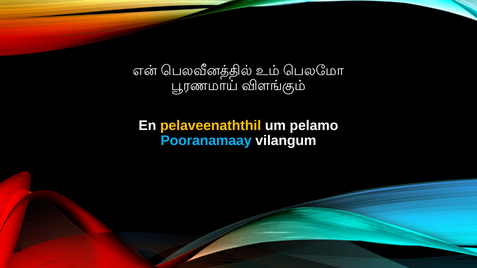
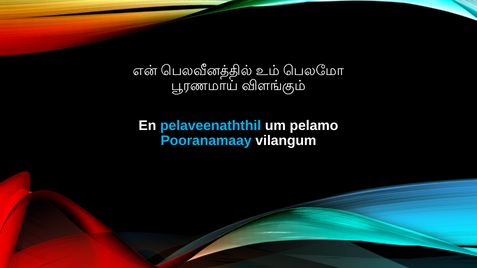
pelaveenaththil colour: yellow -> light blue (211, 126)
